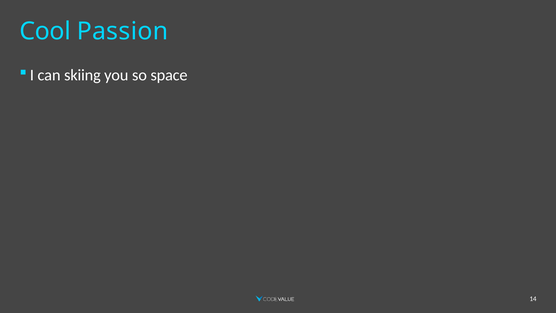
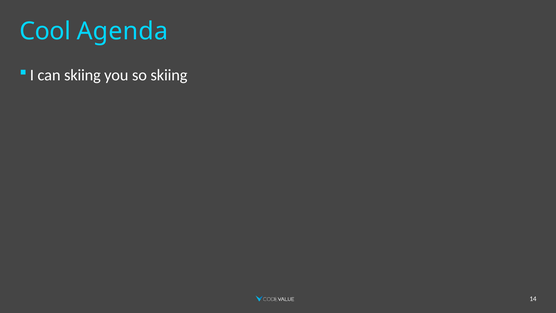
Passion: Passion -> Agenda (122, 31)
so space: space -> skiing (169, 75)
